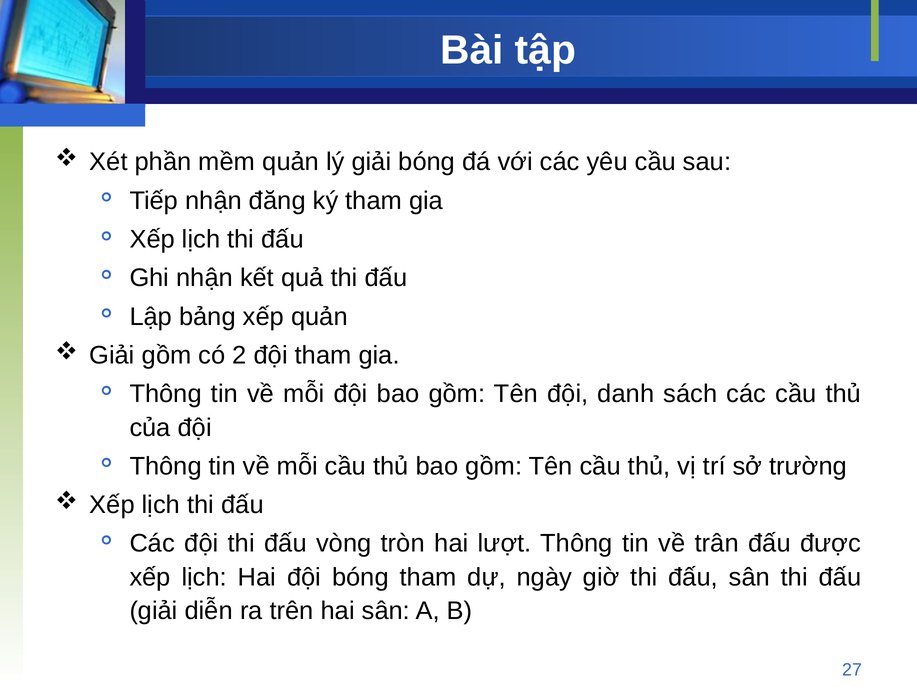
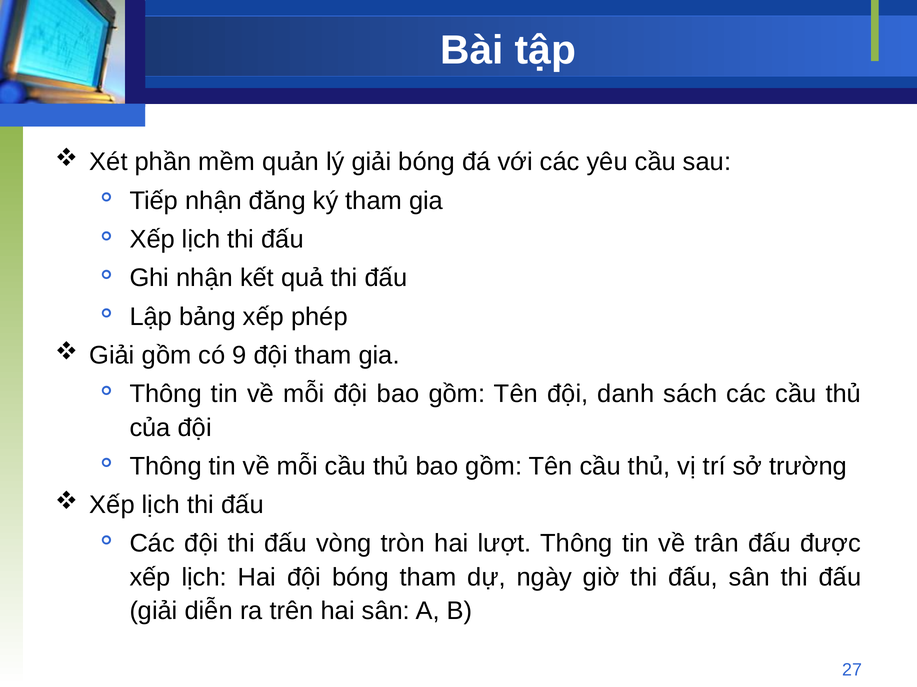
xếp quản: quản -> phép (319, 317)
2: 2 -> 9 (240, 356)
